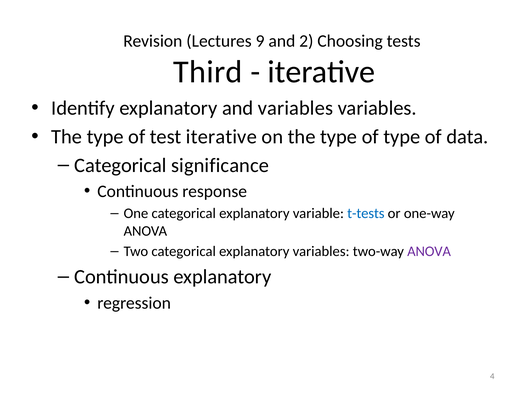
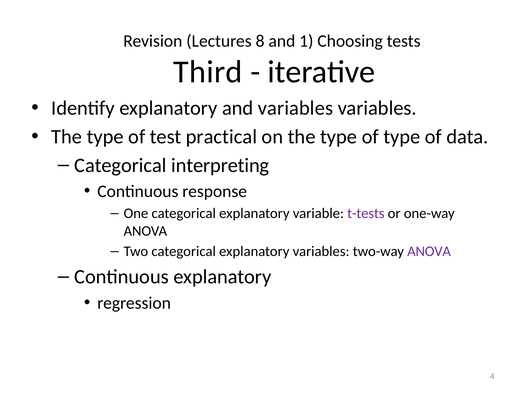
9: 9 -> 8 (260, 41)
2: 2 -> 1 (306, 41)
test iterative: iterative -> practical (221, 137)
significance: significance -> interpreting (220, 166)
t-tests colour: blue -> purple (366, 214)
